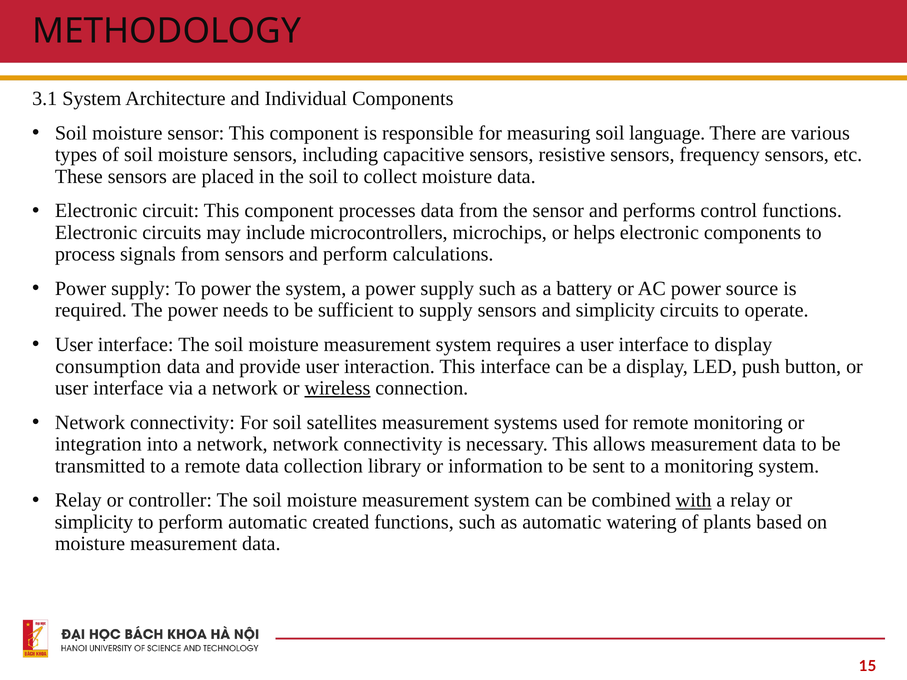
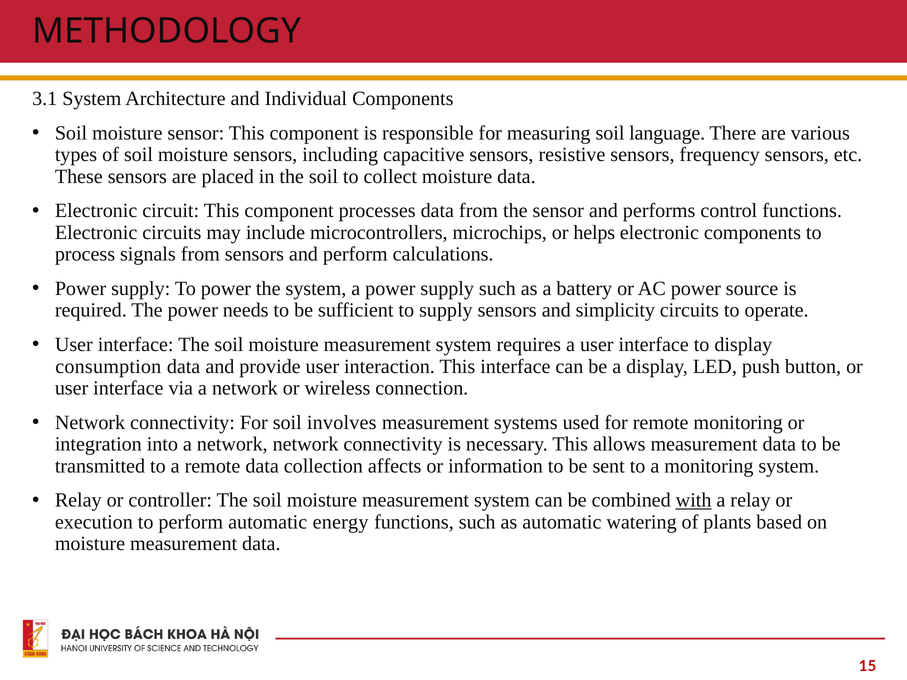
wireless underline: present -> none (337, 388)
satellites: satellites -> involves (342, 423)
library: library -> affects (395, 466)
simplicity: simplicity -> execution (94, 522)
created: created -> energy (341, 522)
